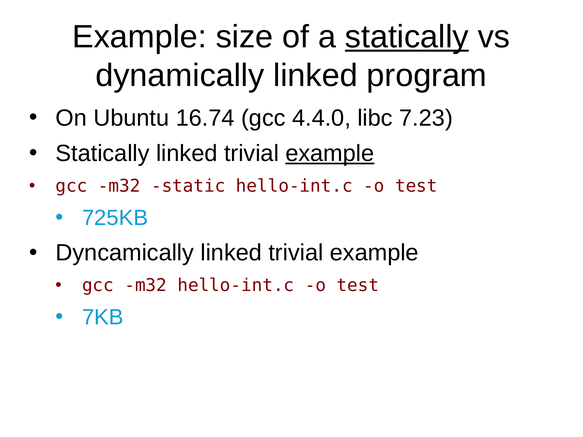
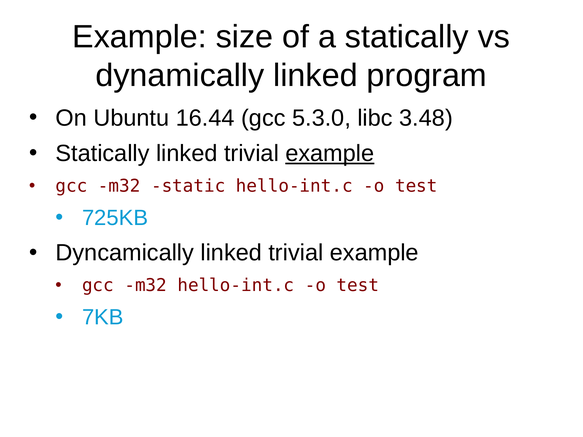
statically underline: present -> none (407, 37)
16.74: 16.74 -> 16.44 (205, 118)
4.4.0: 4.4.0 -> 5.3.0 (322, 118)
7.23: 7.23 -> 3.48 (426, 118)
